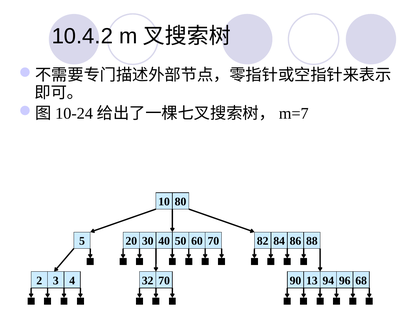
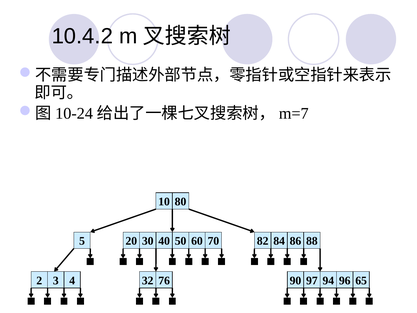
32 70: 70 -> 76 (164, 280)
13: 13 -> 97 (312, 280)
68: 68 -> 65 (361, 280)
